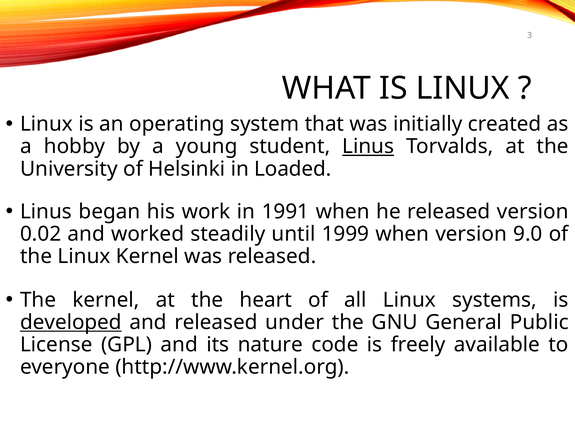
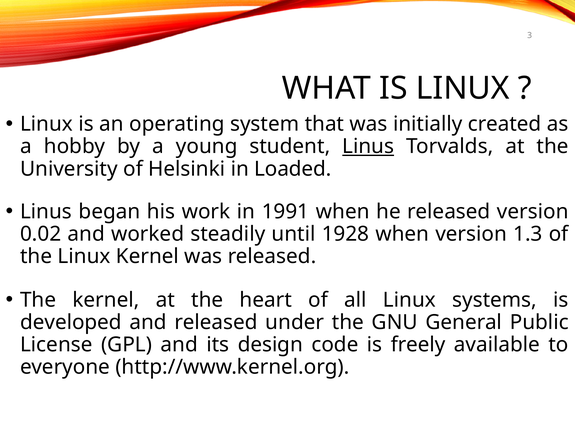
1999: 1999 -> 1928 (345, 234)
9.0: 9.0 -> 1.3 (528, 234)
developed underline: present -> none (71, 322)
nature: nature -> design (270, 345)
